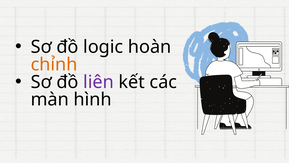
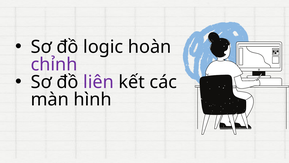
chỉnh colour: orange -> purple (54, 64)
